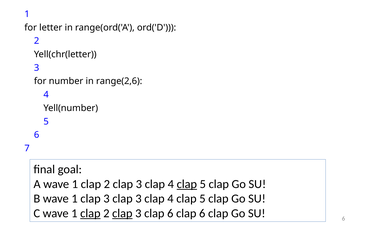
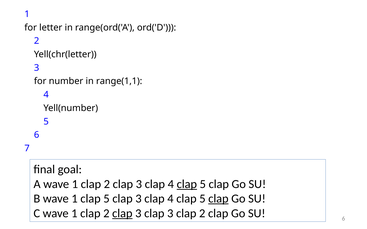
range(2,6: range(2,6 -> range(1,1 (119, 81)
1 clap 3: 3 -> 5 (107, 199)
clap underline: none -> present (218, 199)
clap underline: present -> none (90, 214)
3 clap 6: 6 -> 3 (170, 214)
6: 6 -> 2 (202, 214)
